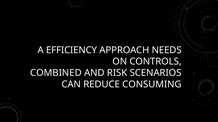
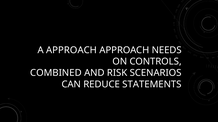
A EFFICIENCY: EFFICIENCY -> APPROACH (71, 50)
CONSUMING: CONSUMING -> STATEMENTS (152, 85)
